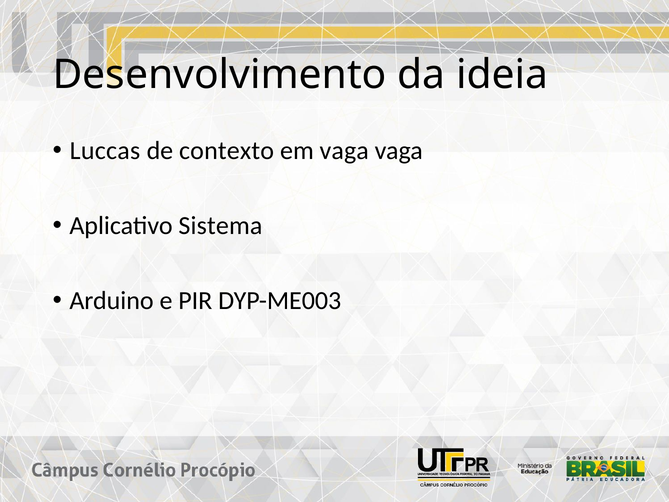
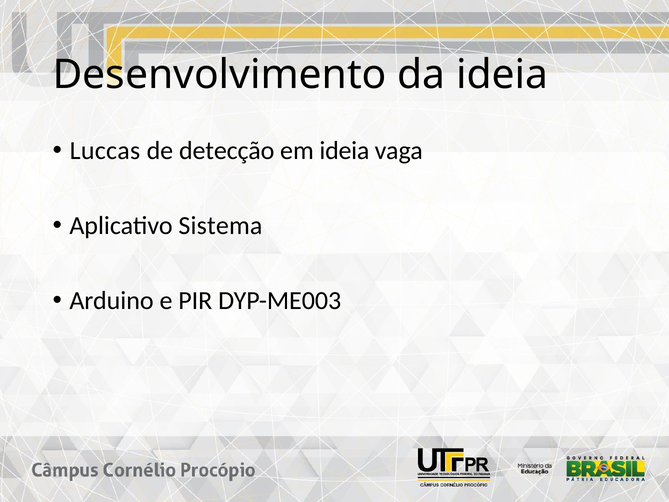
contexto: contexto -> detecção (227, 151)
em vaga: vaga -> ideia (344, 151)
